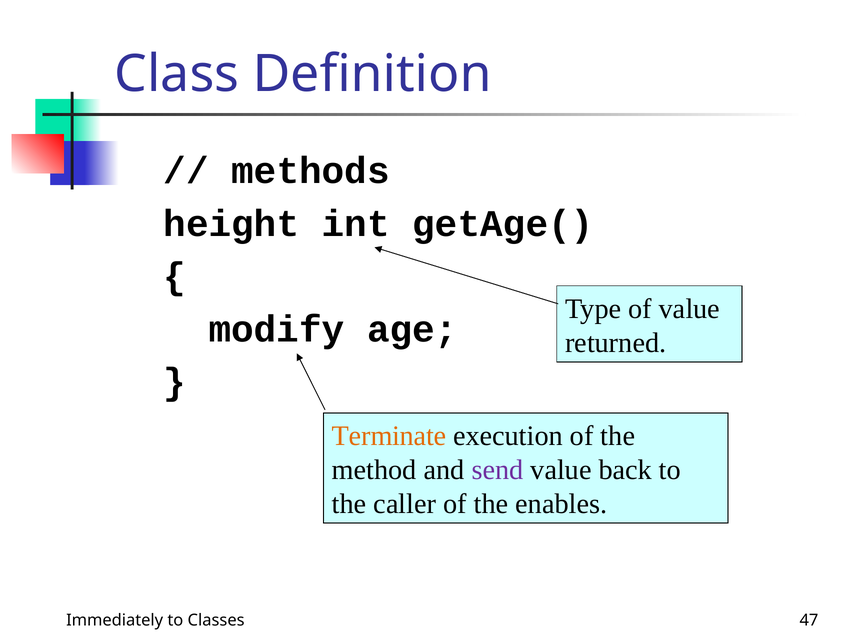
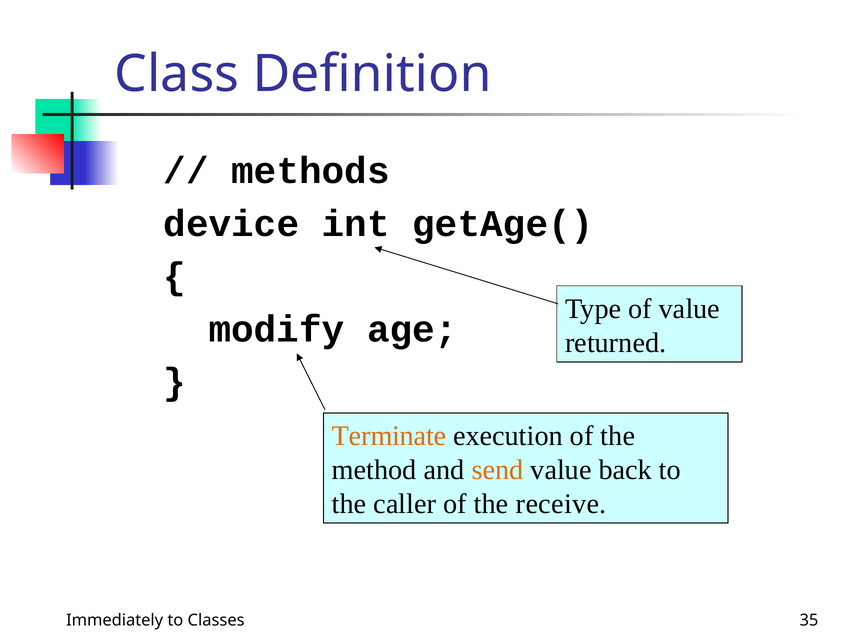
height: height -> device (231, 224)
send colour: purple -> orange (497, 470)
enables: enables -> receive (561, 504)
47: 47 -> 35 (809, 620)
